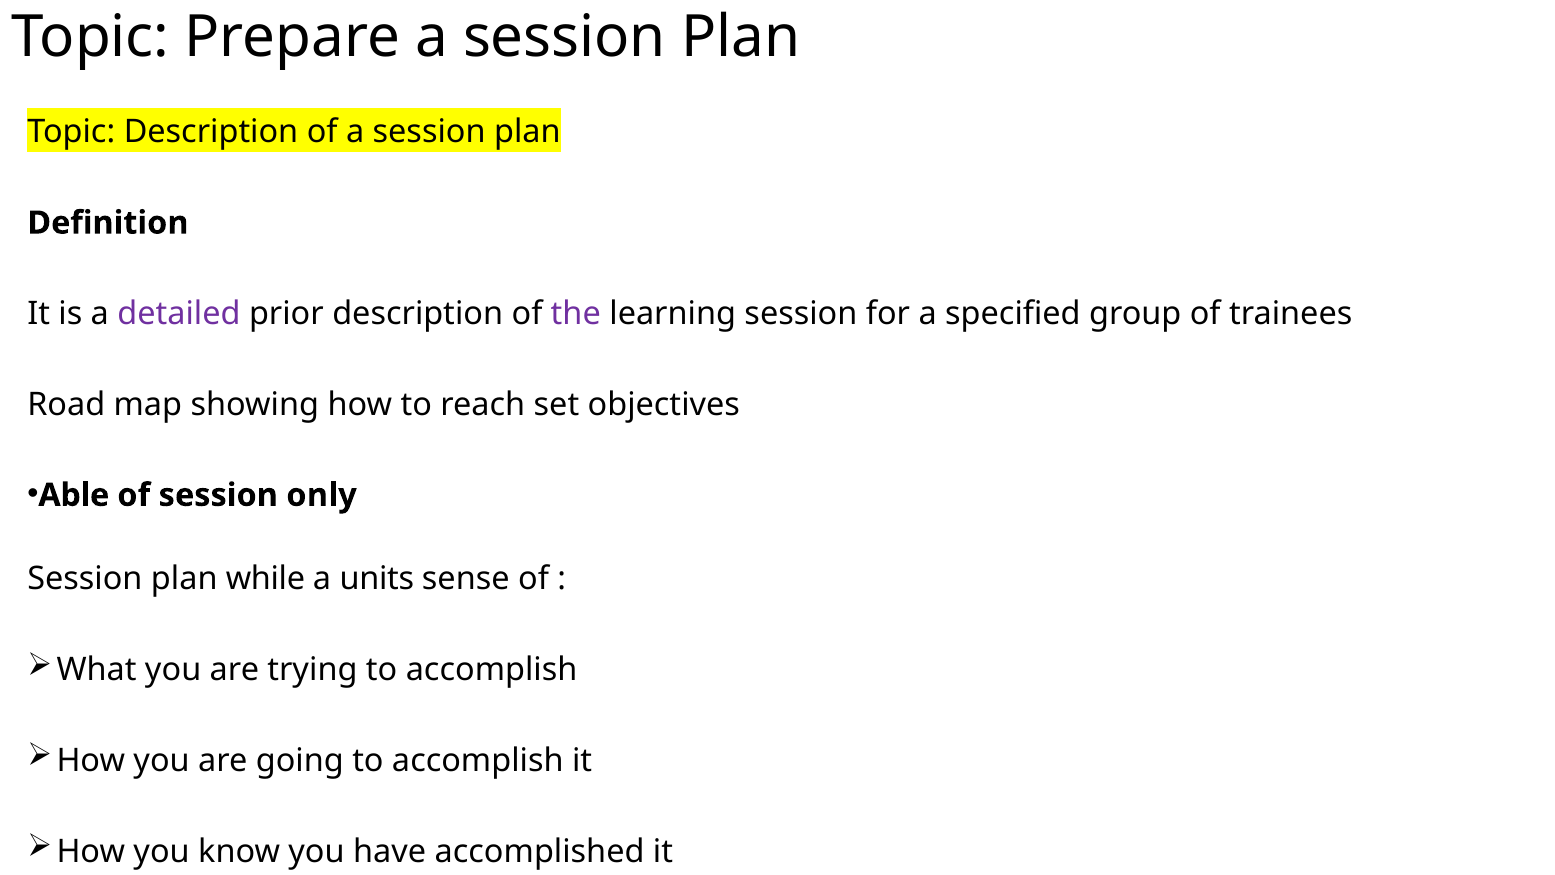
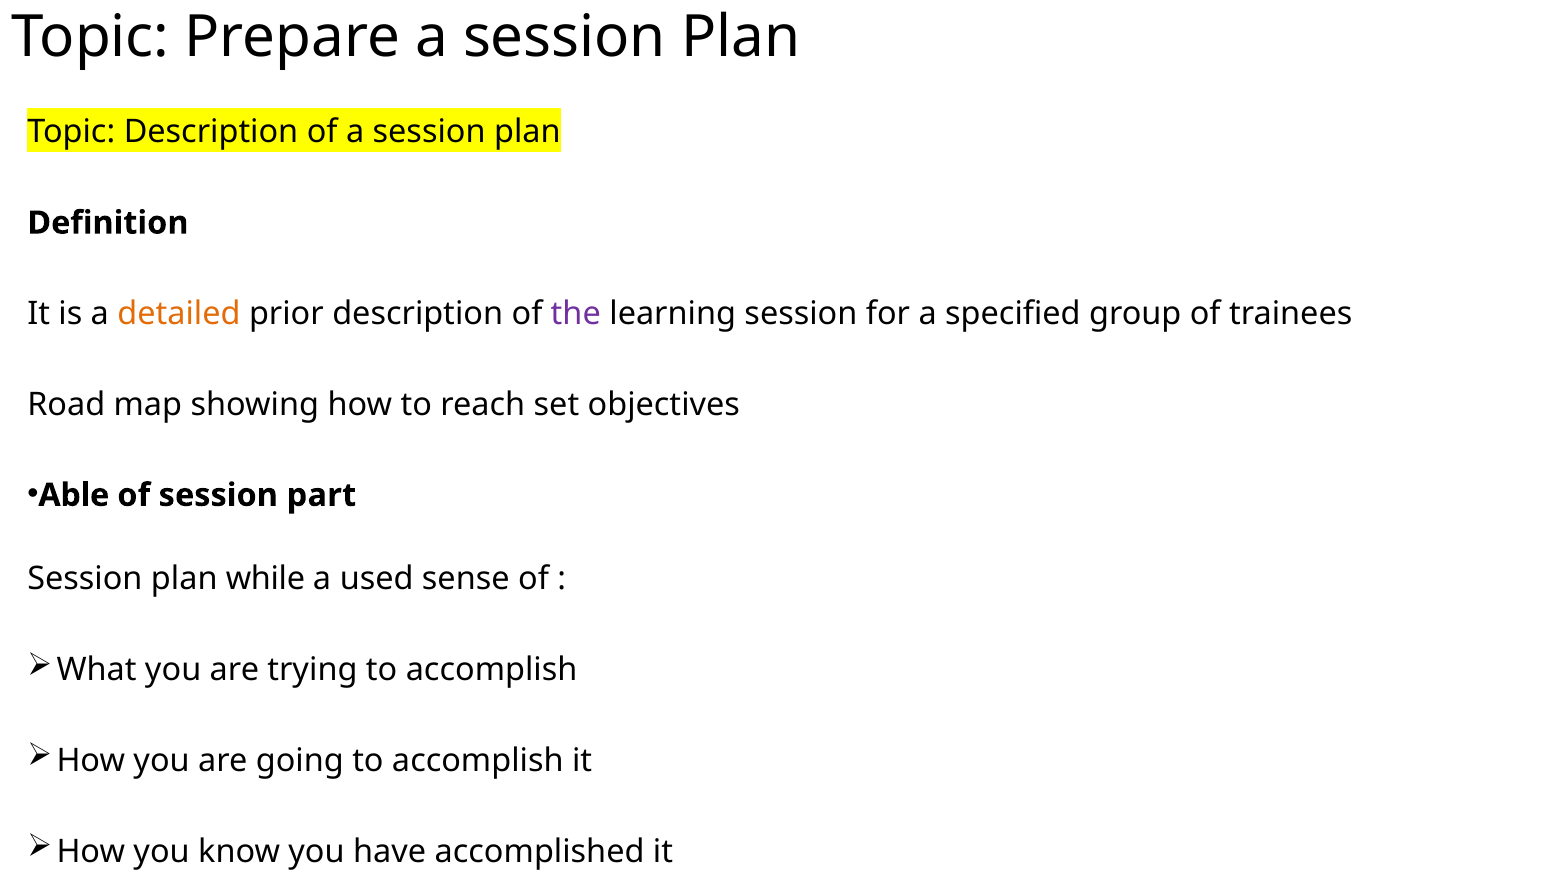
detailed colour: purple -> orange (179, 314)
only: only -> part (322, 495)
units: units -> used (377, 579)
